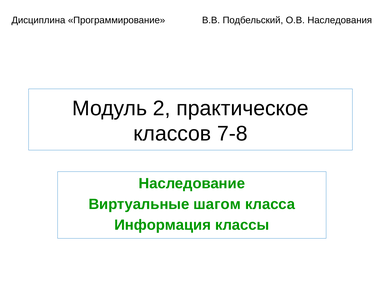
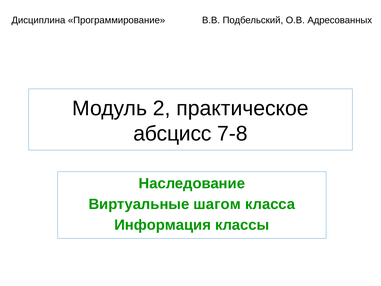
Наследования: Наследования -> Адресованных (340, 20)
классов: классов -> абсцисс (172, 134)
